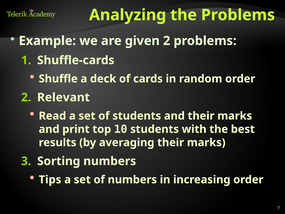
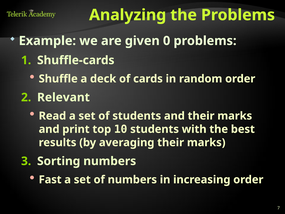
given 2: 2 -> 0 (167, 41)
Tips: Tips -> Fast (50, 179)
